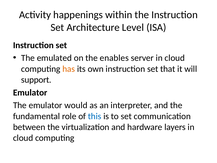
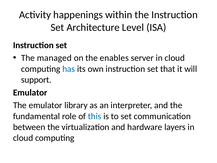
emulated: emulated -> managed (54, 58)
has colour: orange -> blue (69, 69)
would: would -> library (76, 105)
